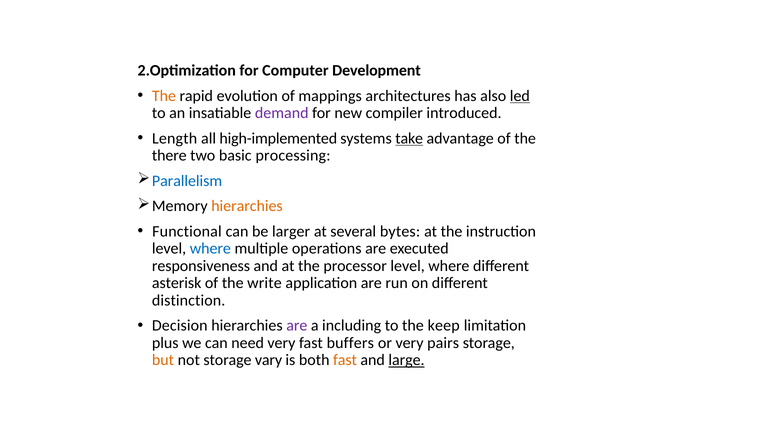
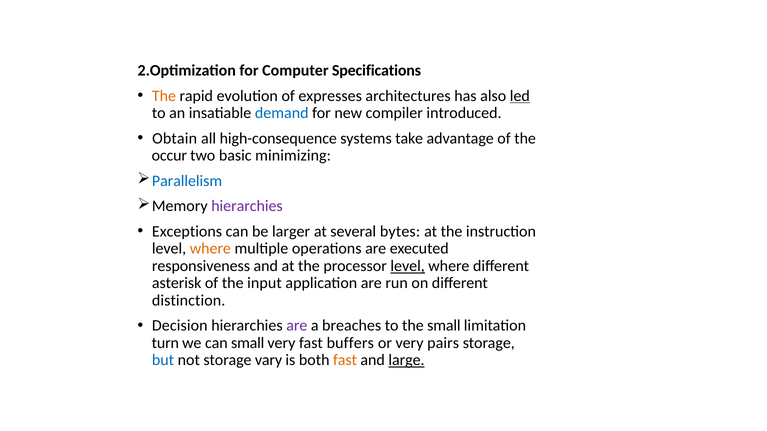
Development: Development -> Specifications (377, 71)
mappings: mappings -> expresses (330, 96)
demand colour: purple -> blue (282, 113)
Length: Length -> Obtain (175, 139)
high-implemented: high-implemented -> high-consequence (278, 139)
take underline: present -> none (409, 139)
there: there -> occur (169, 156)
processing: processing -> minimizing (293, 156)
hierarchies colour: orange -> purple (247, 206)
Functional: Functional -> Exceptions (187, 232)
where colour: blue -> orange (210, 249)
level underline: none -> present (408, 266)
write: write -> input (264, 283)
including: including -> breaches (352, 326)
the keep: keep -> small (444, 326)
plus: plus -> turn (165, 343)
can need: need -> small (248, 343)
but colour: orange -> blue (163, 361)
